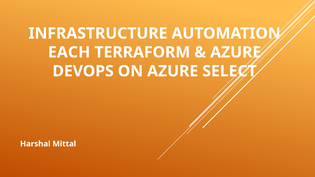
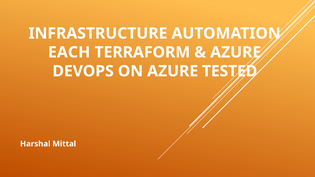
SELECT: SELECT -> TESTED (230, 71)
